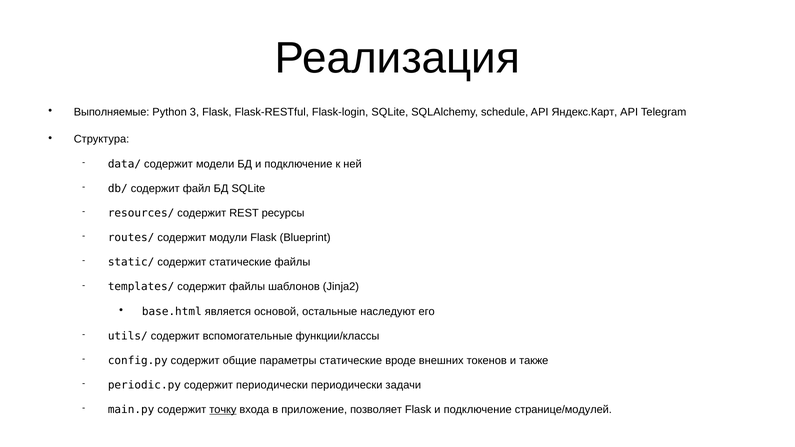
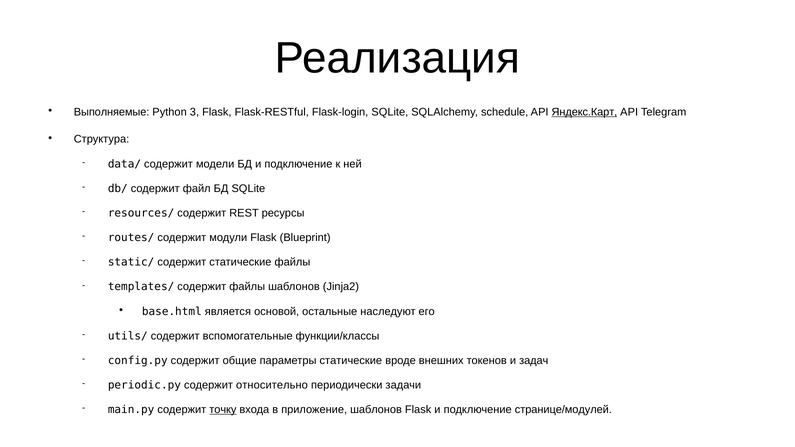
Яндекс.Карт underline: none -> present (584, 112)
также: также -> задач (534, 361)
содержит периодически: периодически -> относительно (272, 385)
приложение позволяет: позволяет -> шаблонов (376, 410)
